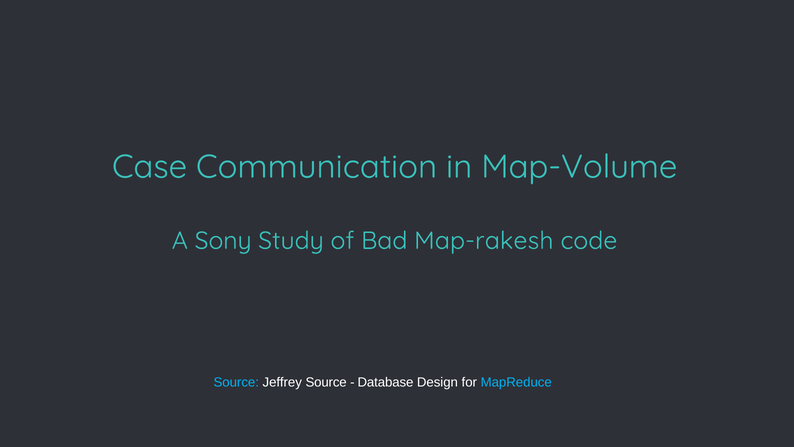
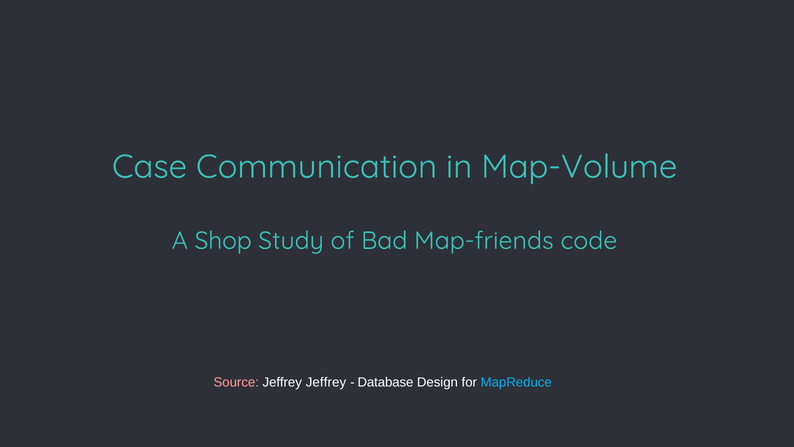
Sony: Sony -> Shop (223, 240)
Map-rakesh: Map-rakesh -> Map-friends (484, 240)
Source colour: light blue -> pink (236, 382)
Jeffrey Source: Source -> Jeffrey (326, 382)
